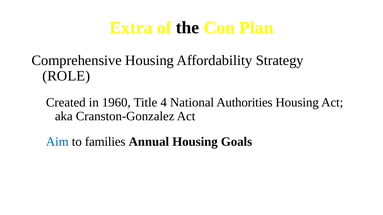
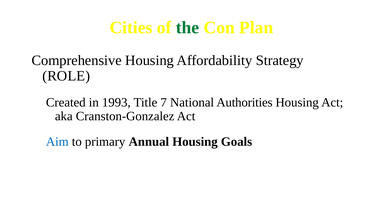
Extra: Extra -> Cities (131, 28)
the colour: black -> green (187, 28)
1960: 1960 -> 1993 (116, 103)
4: 4 -> 7 (164, 103)
families: families -> primary (105, 142)
